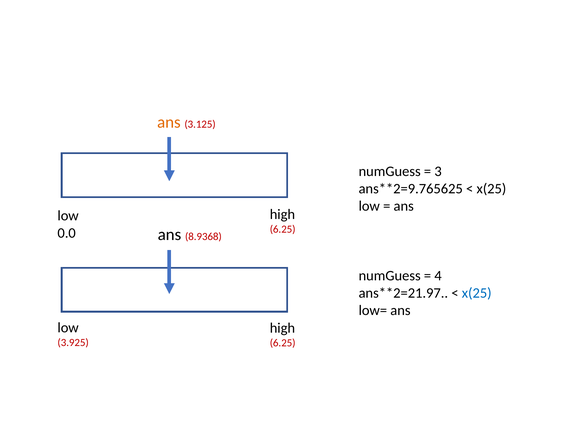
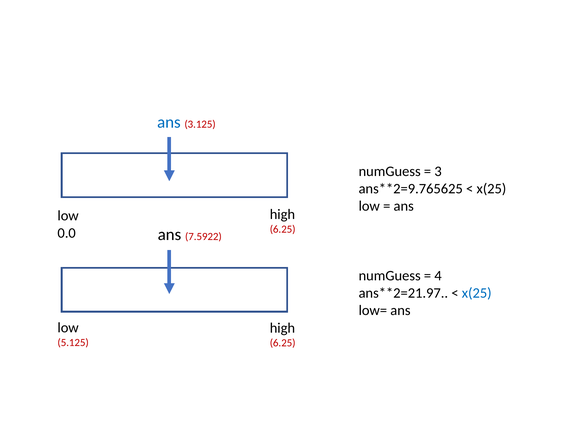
ans colour: orange -> blue (169, 122)
8.9368: 8.9368 -> 7.5922 (203, 237)
3.925: 3.925 -> 5.125 (73, 343)
